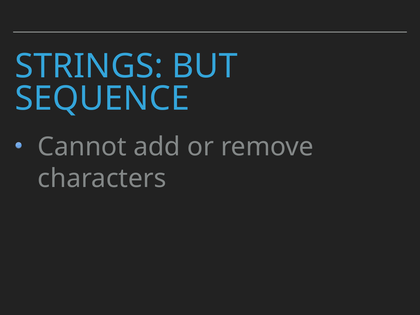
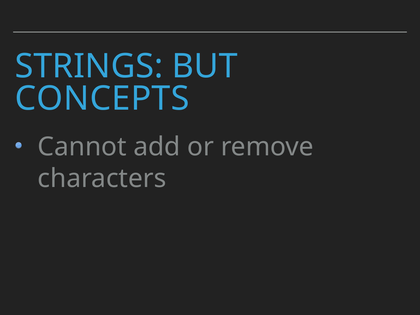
SEQUENCE: SEQUENCE -> CONCEPTS (102, 99)
